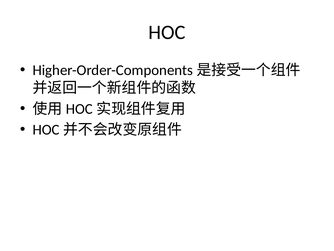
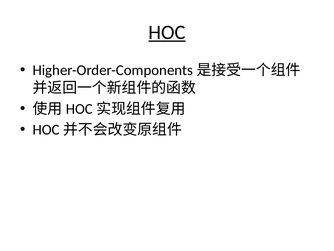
HOC underline: none -> present (167, 32)
